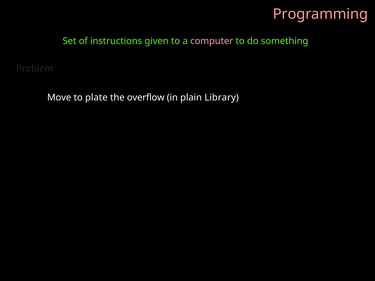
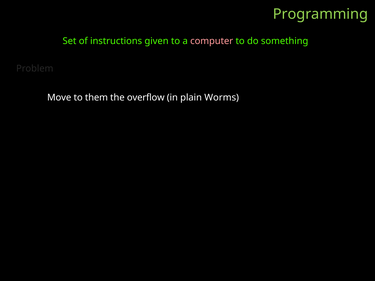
Programming colour: pink -> light green (320, 14)
plate: plate -> them (96, 98)
Library: Library -> Worms (222, 98)
